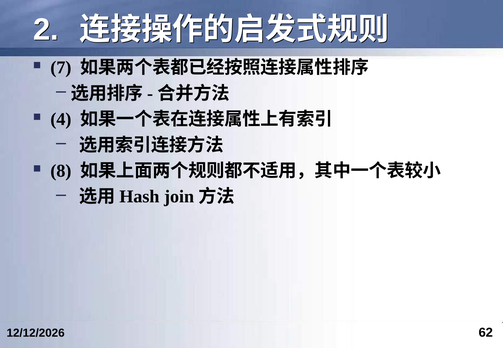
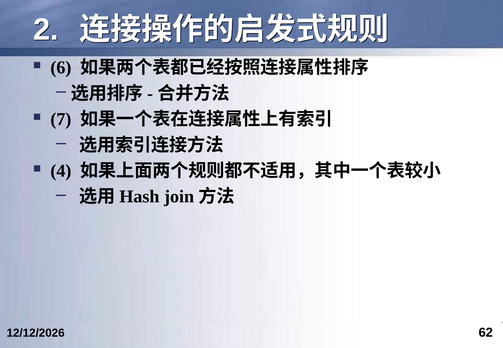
7: 7 -> 6 (61, 68)
4: 4 -> 7 (61, 119)
8: 8 -> 4 (61, 171)
